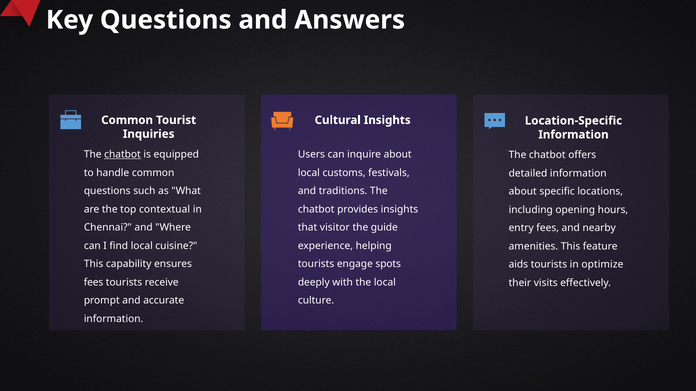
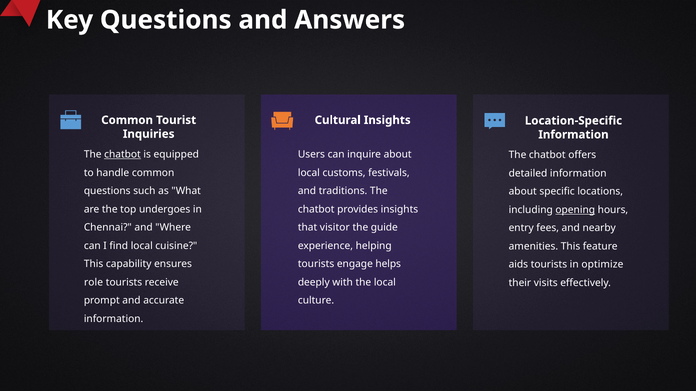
contextual: contextual -> undergoes (165, 209)
opening underline: none -> present (575, 210)
spots: spots -> helps (388, 264)
fees: fees -> role (93, 283)
